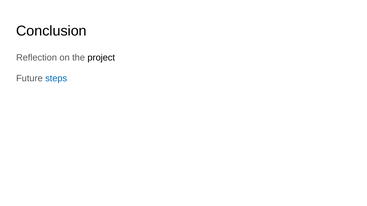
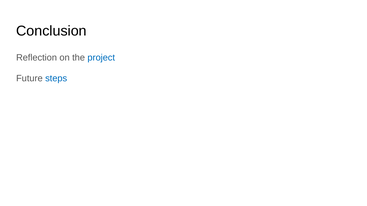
project colour: black -> blue (101, 58)
